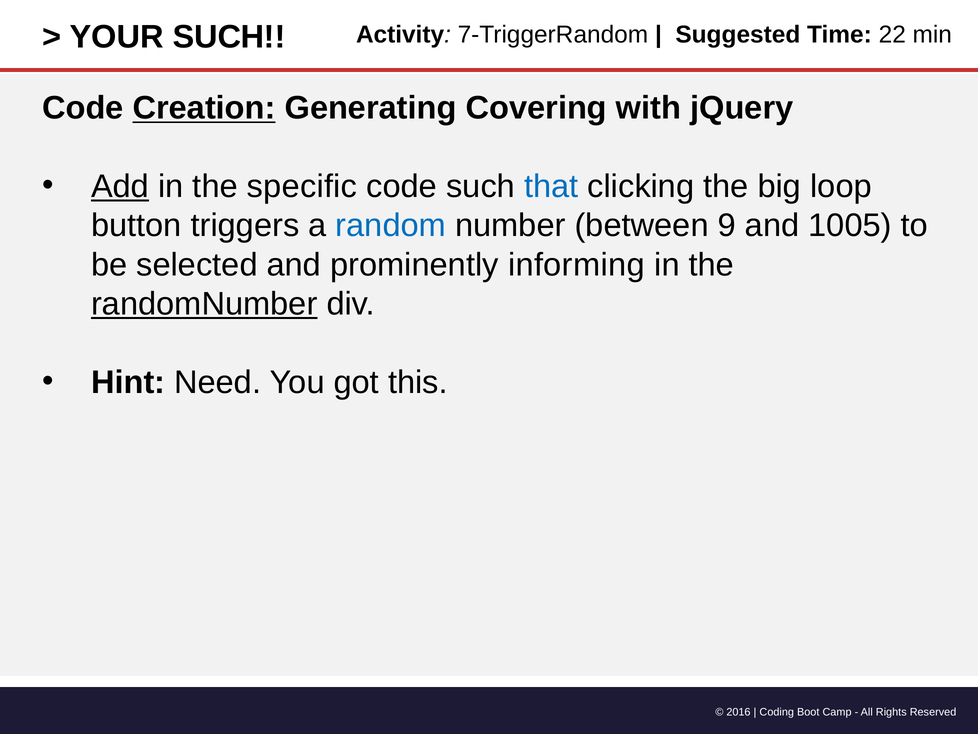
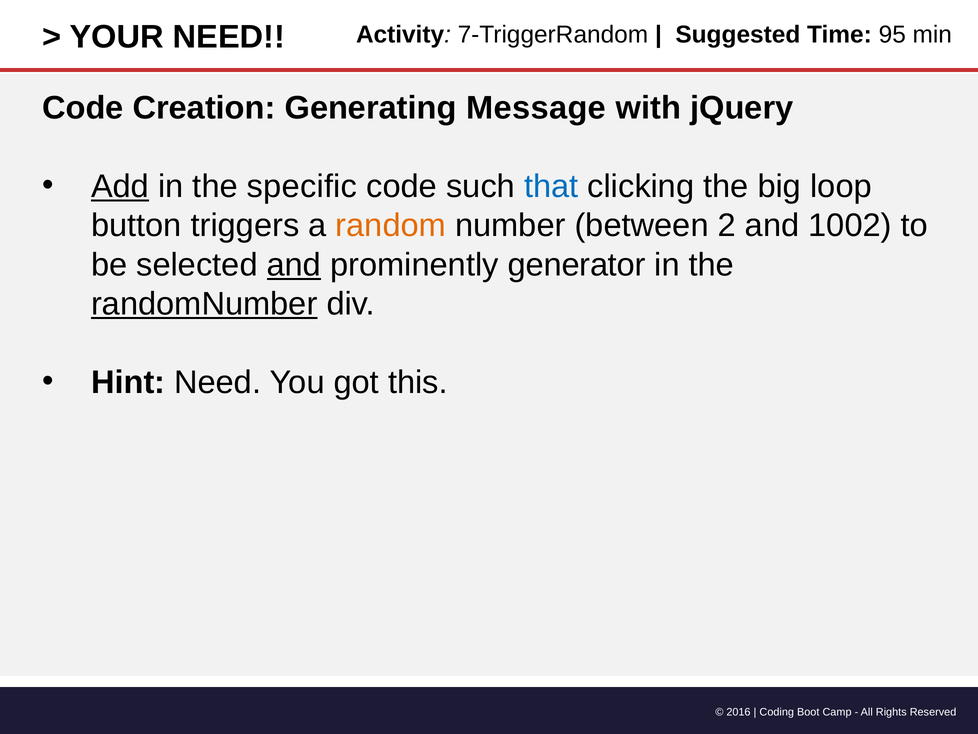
YOUR SUCH: SUCH -> NEED (229, 37)
22: 22 -> 95 (892, 35)
Creation underline: present -> none (204, 108)
Covering: Covering -> Message (536, 108)
random colour: blue -> orange (391, 225)
9: 9 -> 2 (727, 225)
1005: 1005 -> 1002 (850, 225)
and underline: none -> present (294, 265)
informing: informing -> generator (577, 265)
